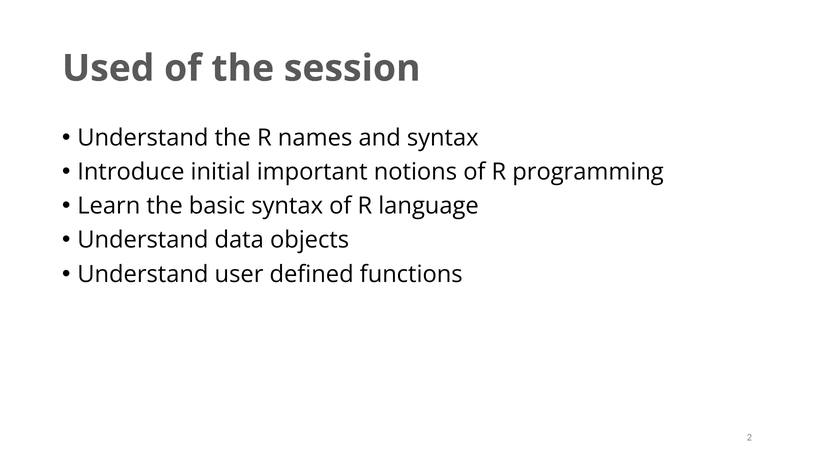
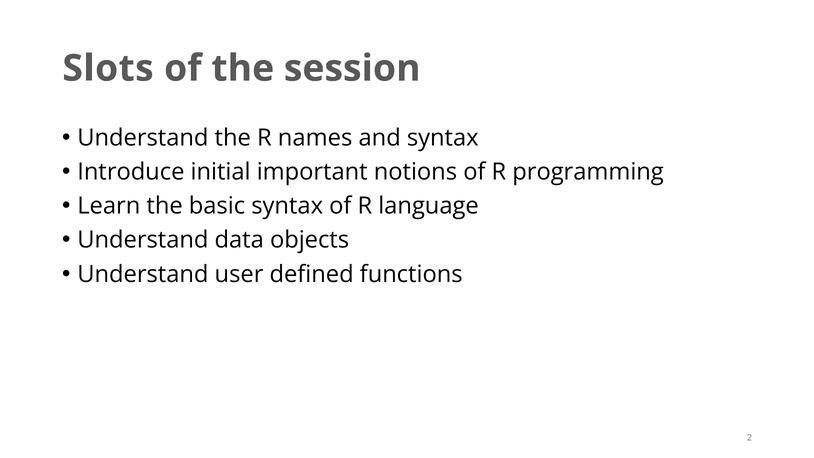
Used: Used -> Slots (108, 68)
